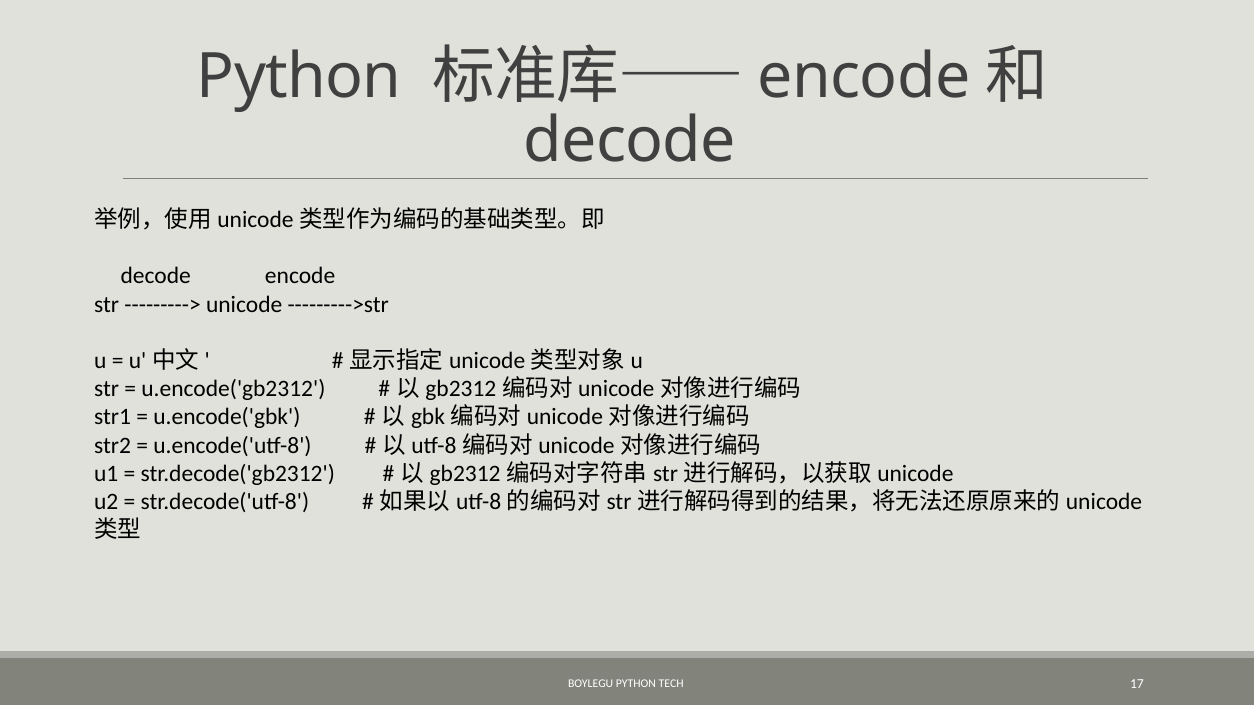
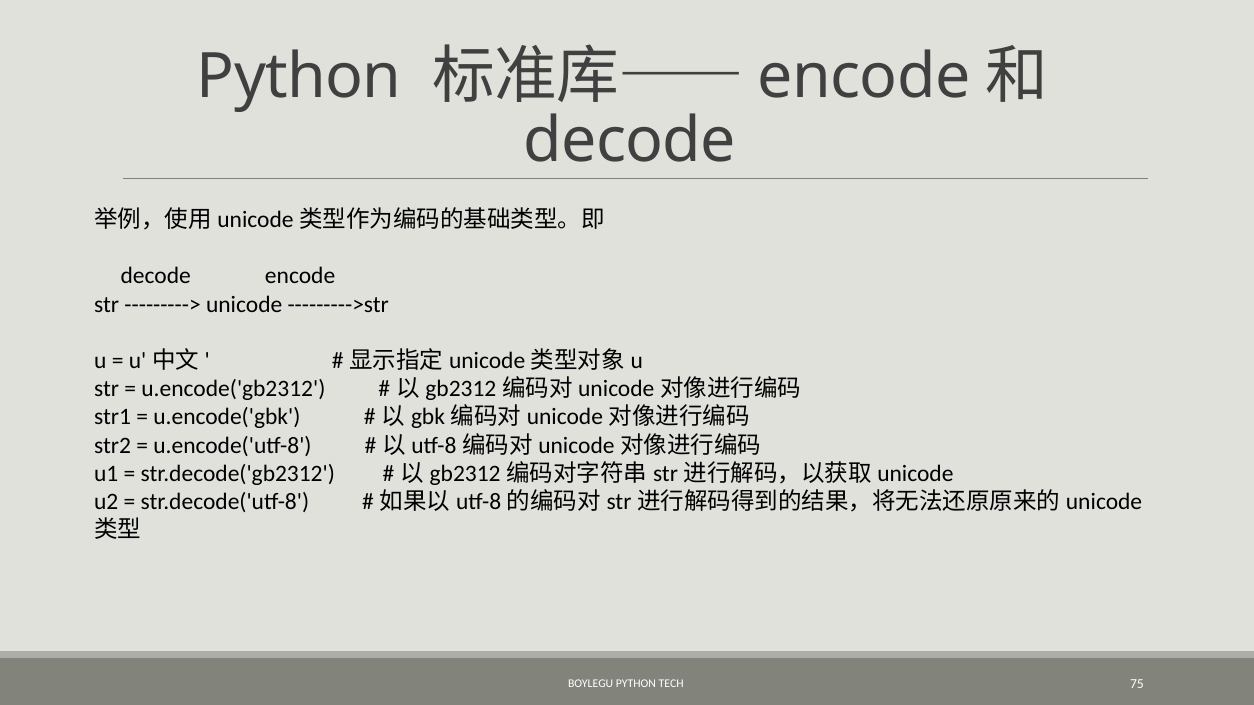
17: 17 -> 75 (1137, 684)
